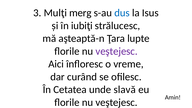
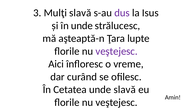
Mulţi merg: merg -> slavă (80, 13)
dus colour: blue -> purple (122, 13)
în iubiţi: iubiţi -> unde (82, 26)
